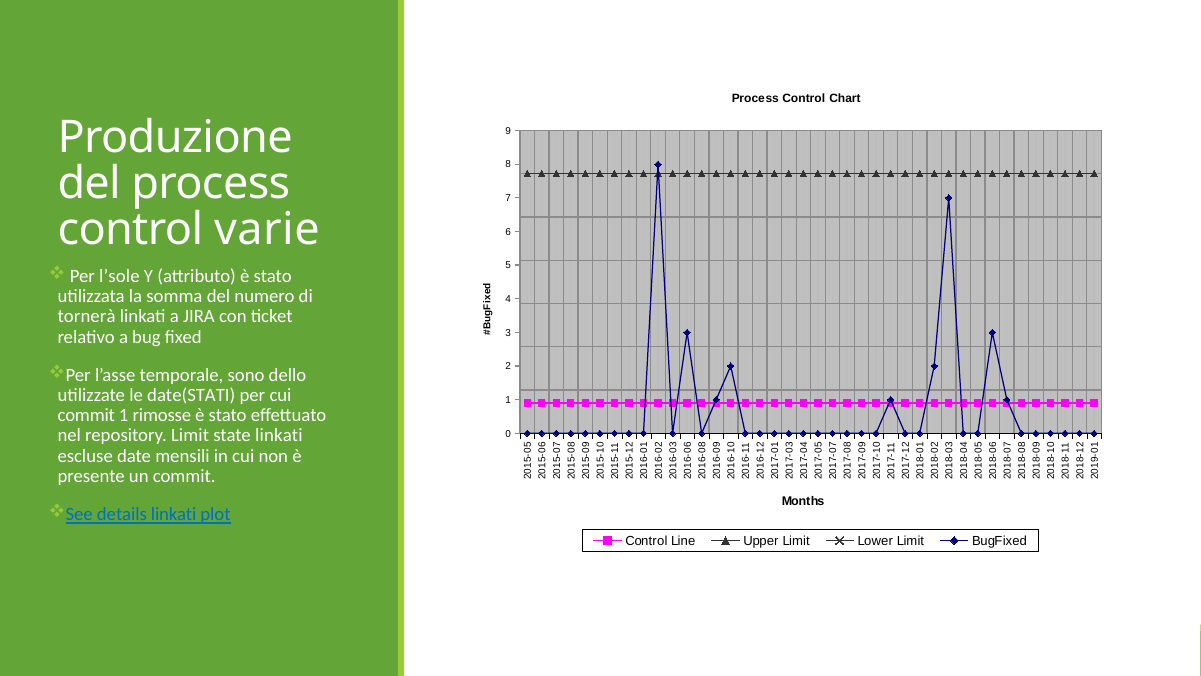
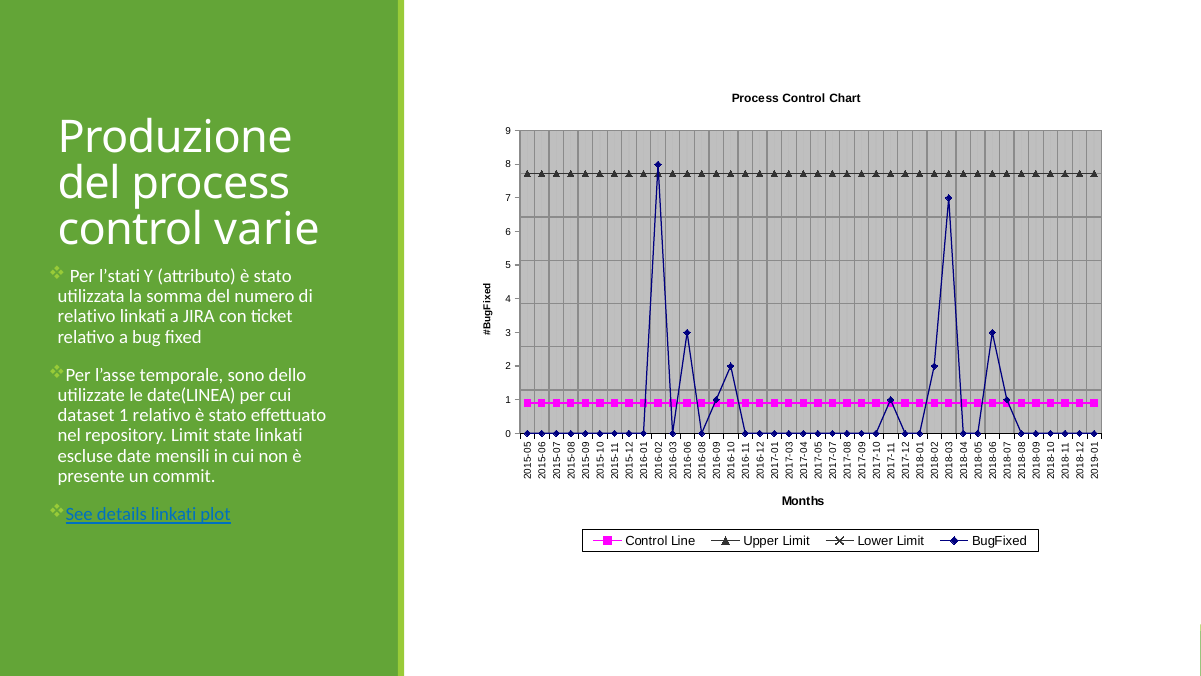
l’sole: l’sole -> l’stati (120, 276)
tornerà: tornerà -> relativo (87, 317)
date(STATI: date(STATI -> date(LINEA (191, 395)
commit: commit -> dataset (86, 415)
1 rimosse: rimosse -> relativo (162, 415)
